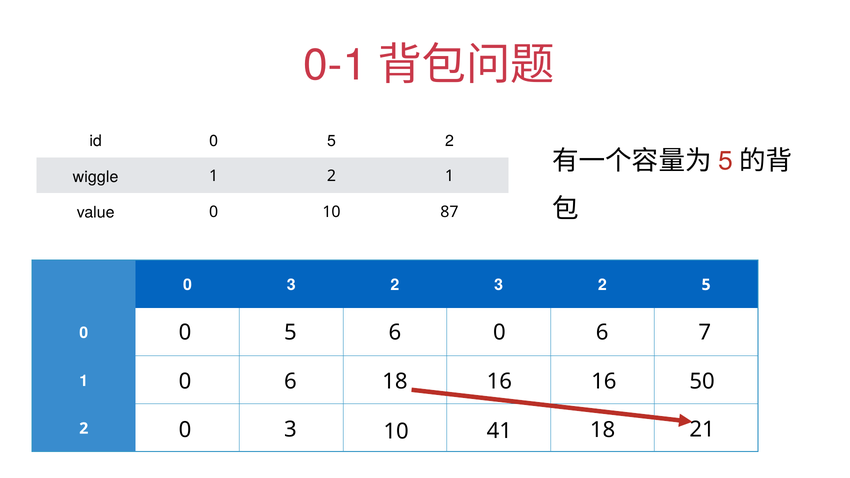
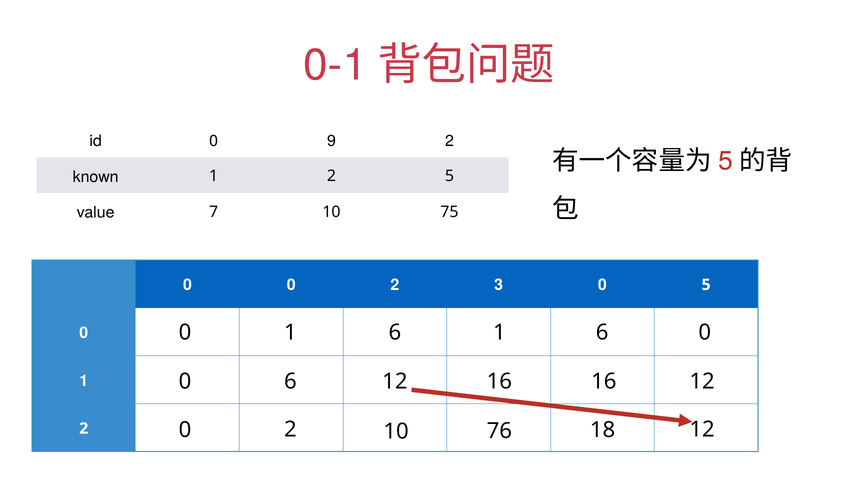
id 0 5: 5 -> 9 (332, 141)
wiggle: wiggle -> known (96, 177)
2 1: 1 -> 5 (449, 176)
value 0: 0 -> 7 (214, 212)
87: 87 -> 75 (449, 212)
3: 3 -> 0 (291, 285)
2 3 2: 2 -> 0 (602, 285)
5: 5 -> 1 (290, 333)
6 0: 0 -> 1 (499, 333)
6 7: 7 -> 0 (705, 333)
6 18: 18 -> 12 (395, 381)
50: 50 -> 12 (702, 381)
3: 3 -> 2 (290, 430)
41: 41 -> 76 (499, 431)
18 21: 21 -> 12 (702, 430)
